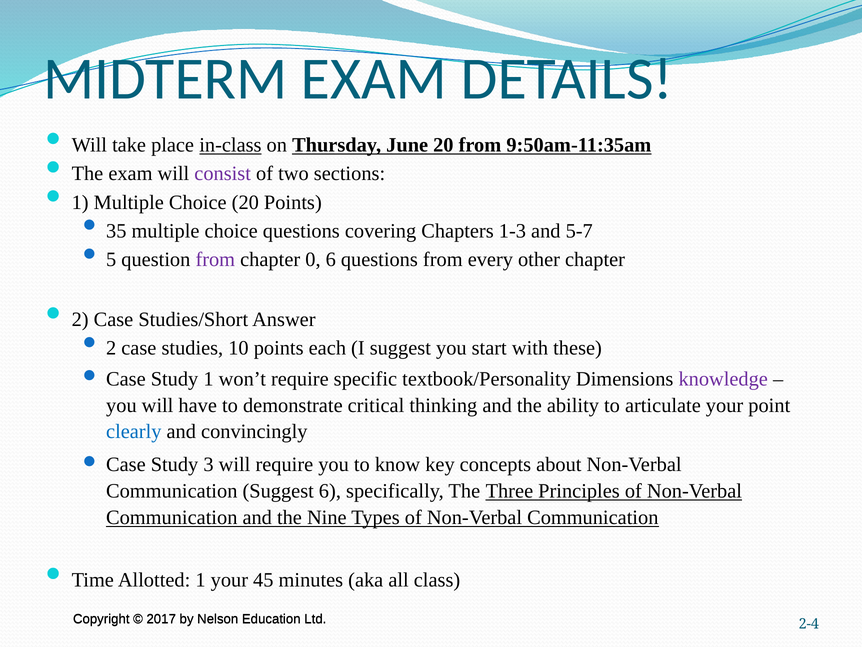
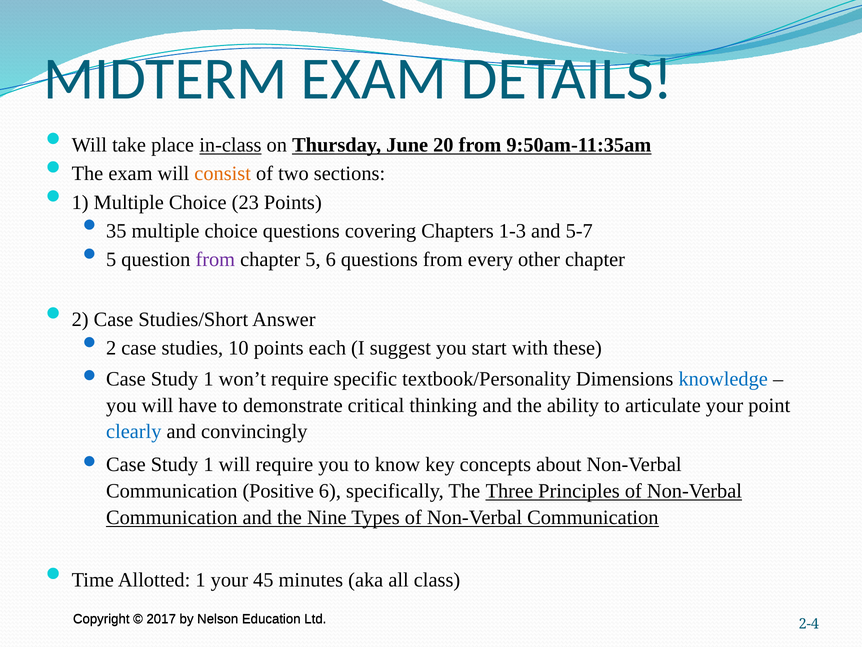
consist colour: purple -> orange (223, 173)
Choice 20: 20 -> 23 (245, 202)
chapter 0: 0 -> 5 (313, 260)
knowledge colour: purple -> blue (723, 379)
3: 3 -> 1 (209, 464)
Communication Suggest: Suggest -> Positive (278, 491)
